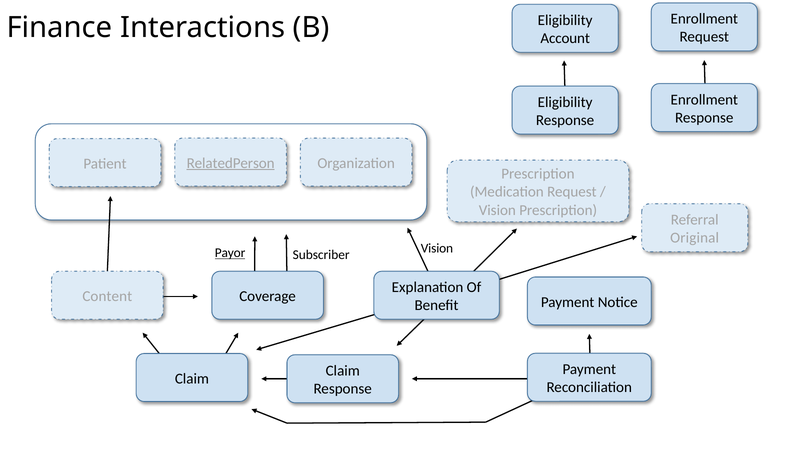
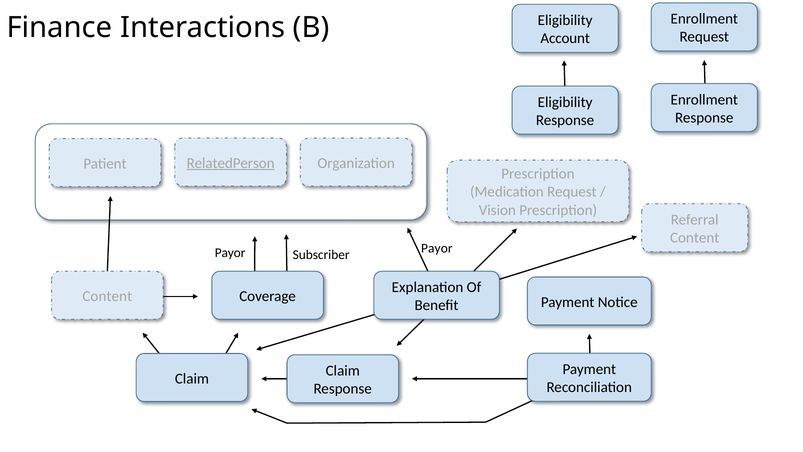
Original: Original -> Content (695, 238)
Vision: Vision -> Payor (437, 248)
Payor underline: present -> none (230, 253)
